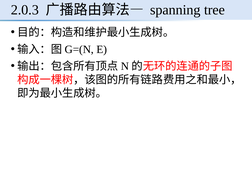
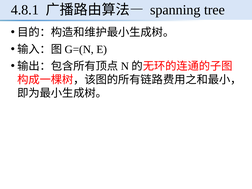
2.0.3: 2.0.3 -> 4.8.1 (25, 10)
